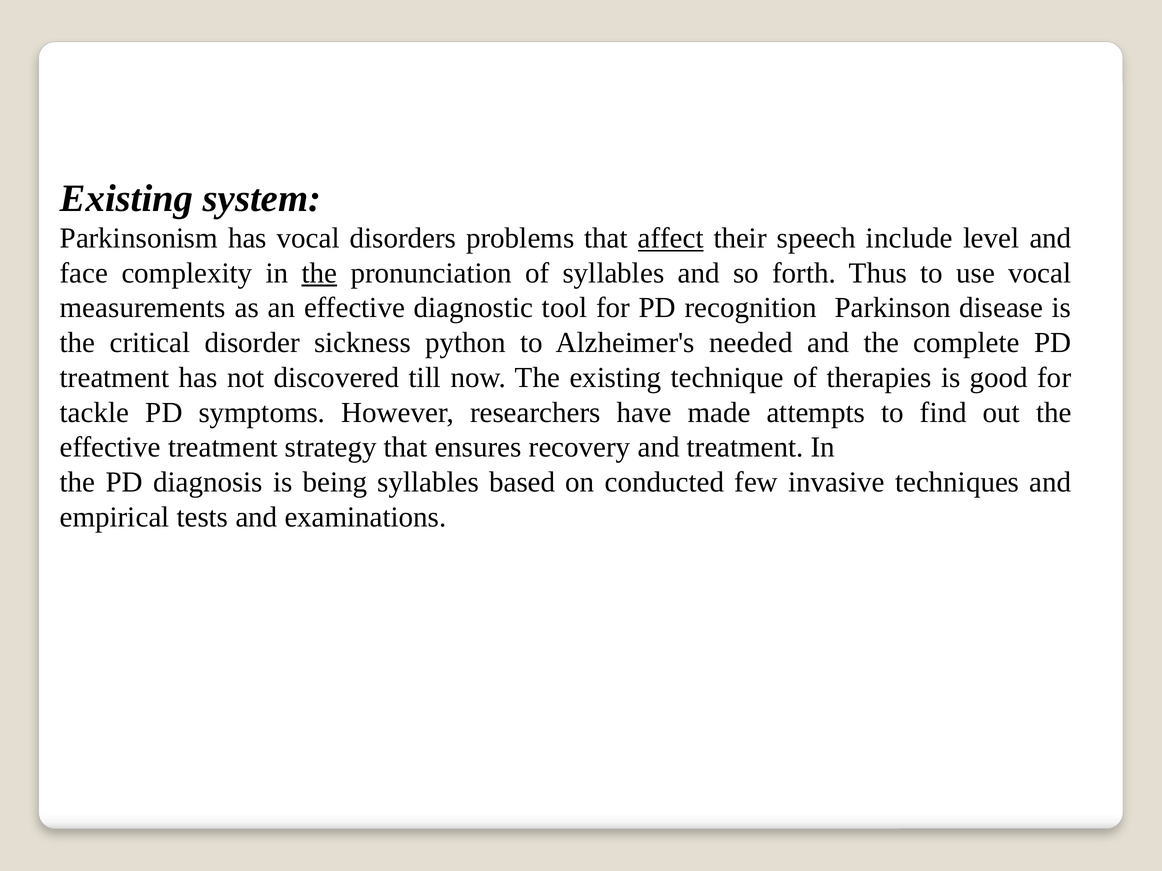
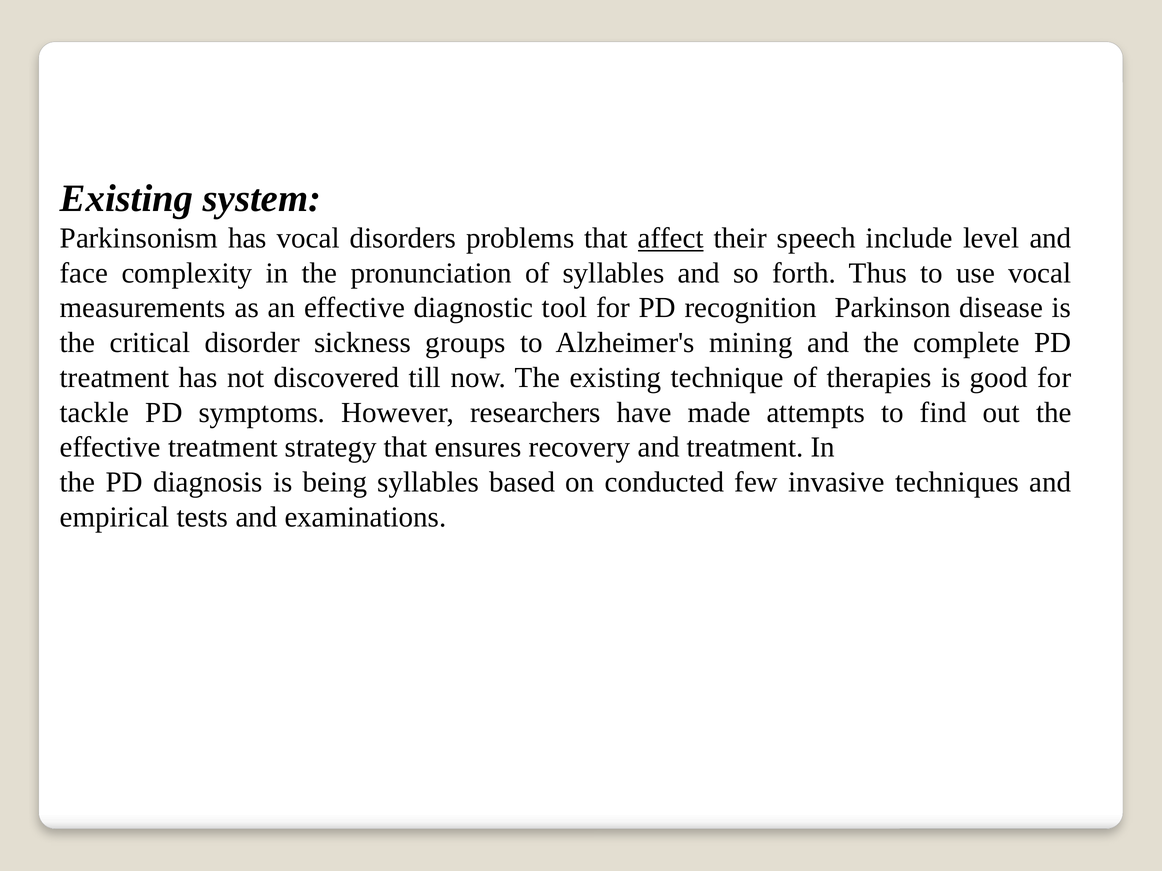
the underline: present -> none (319, 273)
python: python -> groups (465, 343)
needed: needed -> mining (751, 343)
